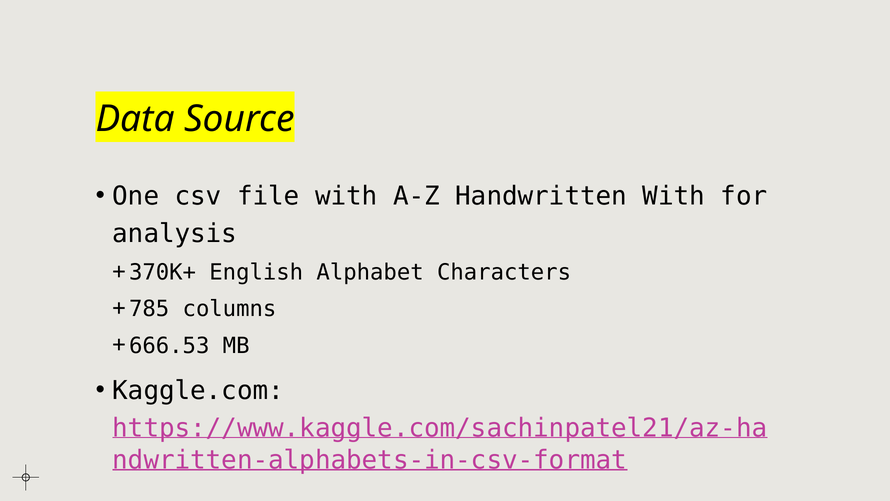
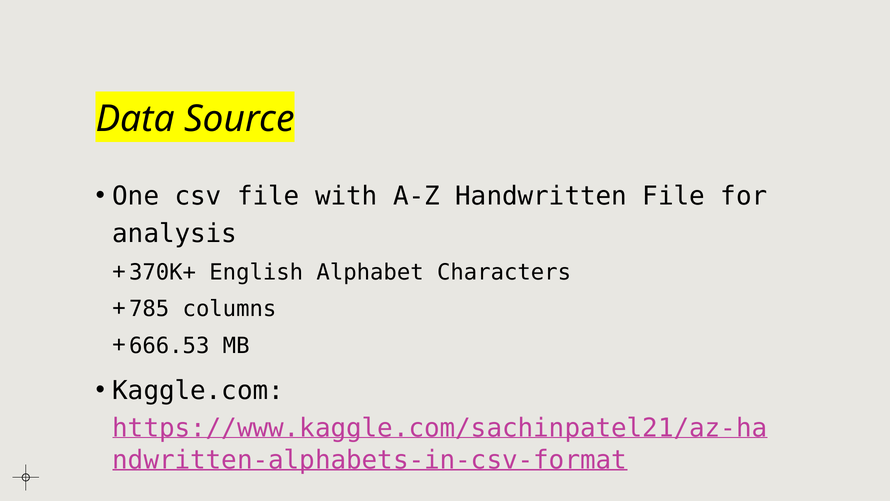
Handwritten With: With -> File (674, 196)
